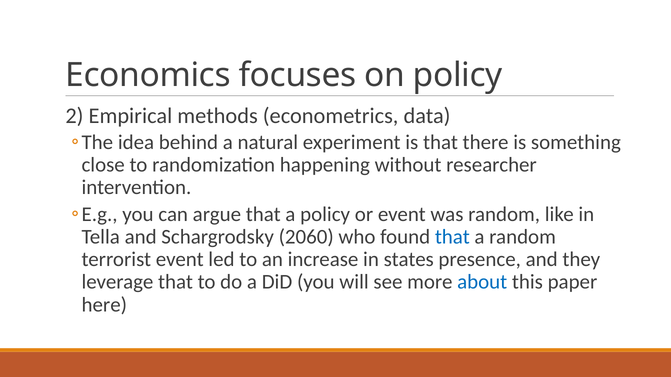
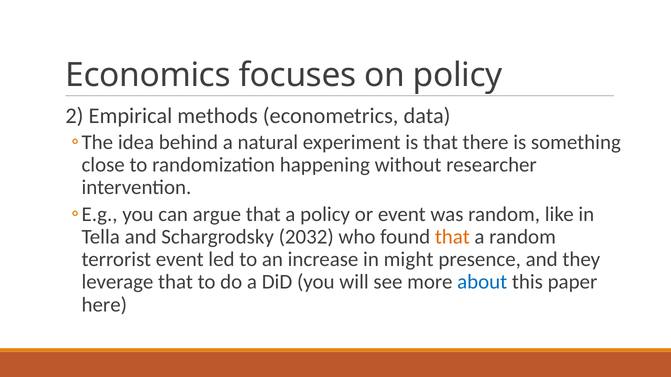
2060: 2060 -> 2032 (306, 237)
that colour: blue -> orange (452, 237)
states: states -> might (409, 260)
